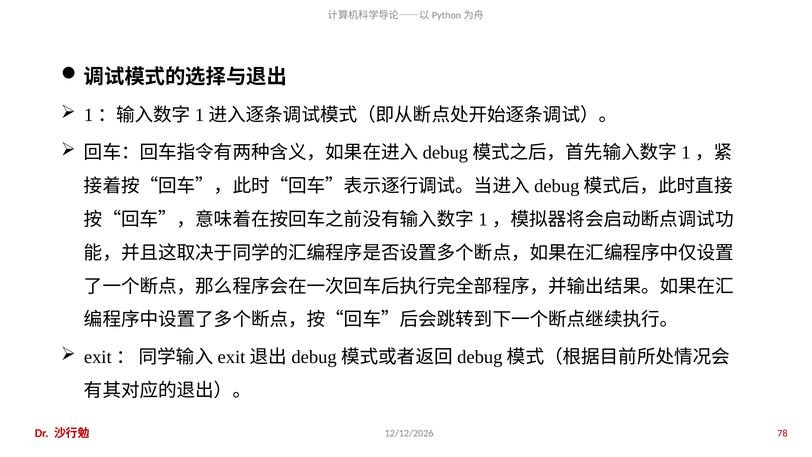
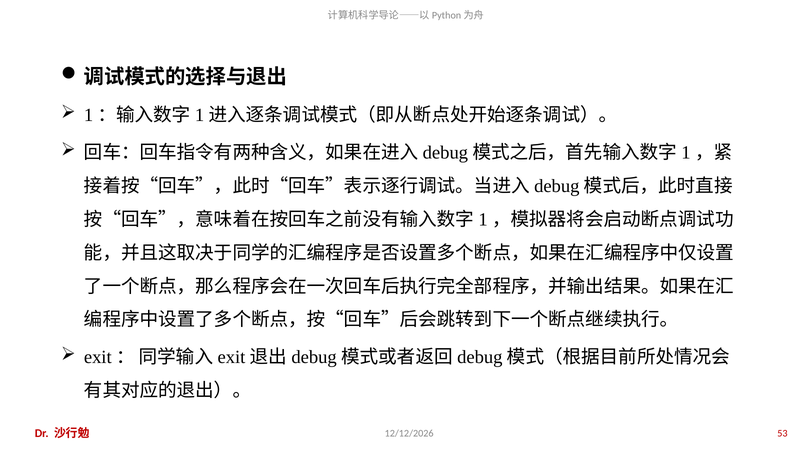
78: 78 -> 53 (782, 433)
